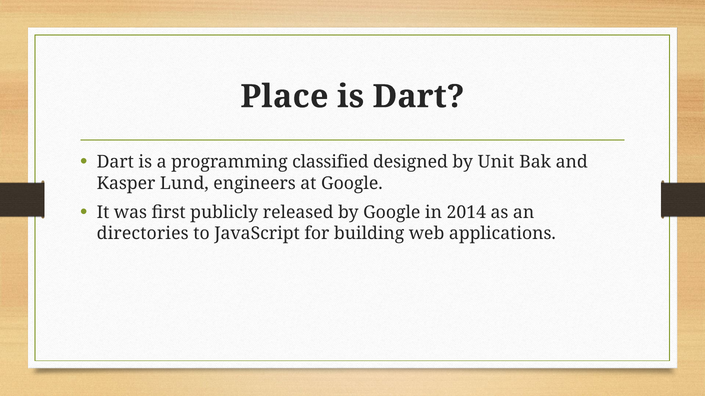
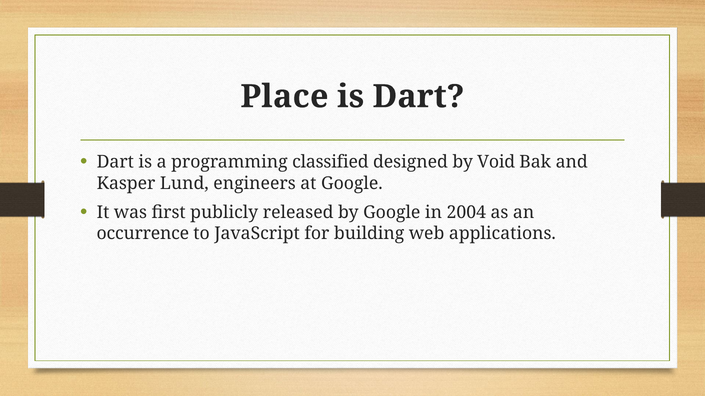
Unit: Unit -> Void (496, 162)
2014: 2014 -> 2004 (466, 213)
directories: directories -> occurrence (143, 234)
